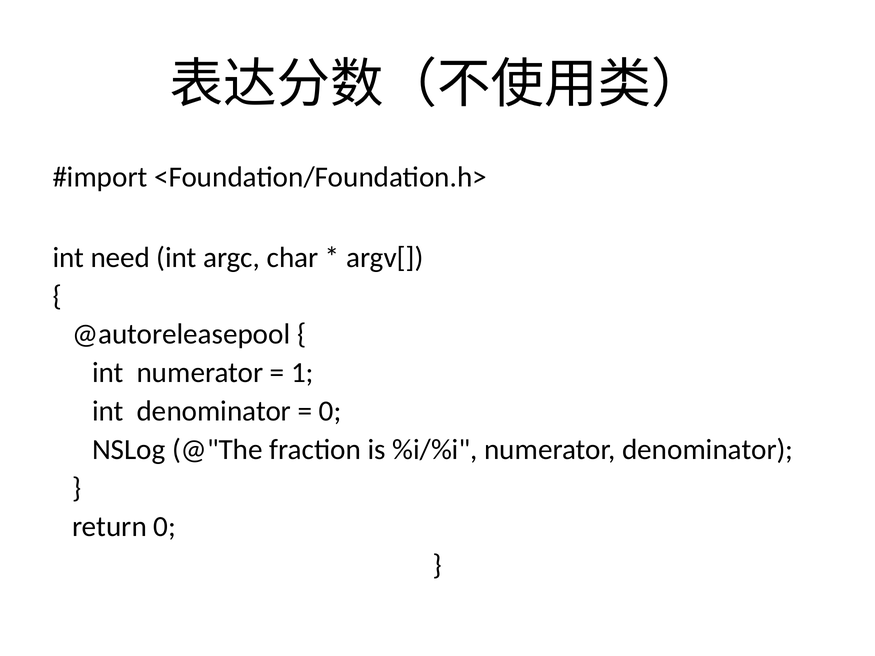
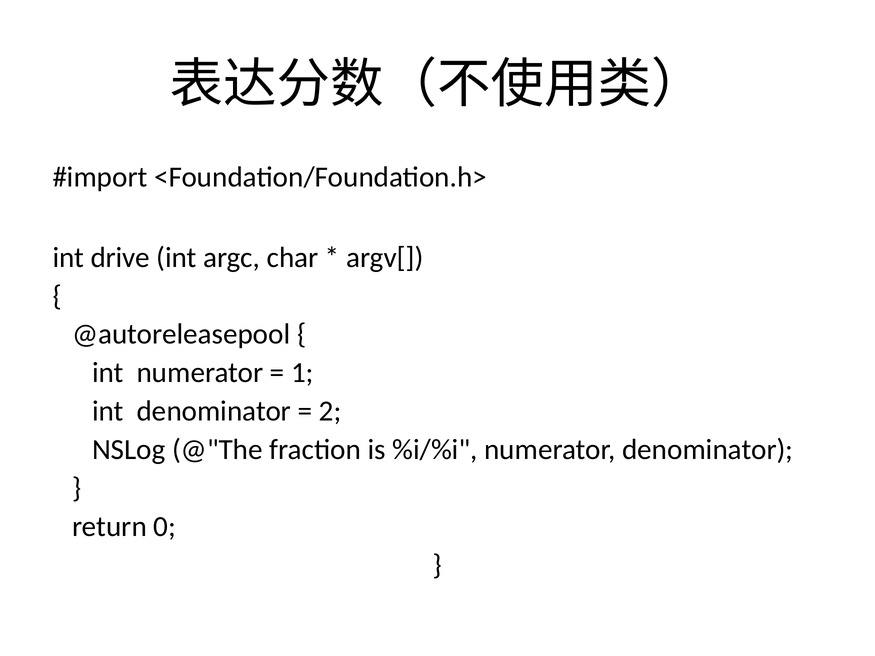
need: need -> drive (120, 258)
0: 0 -> 2 (330, 411)
